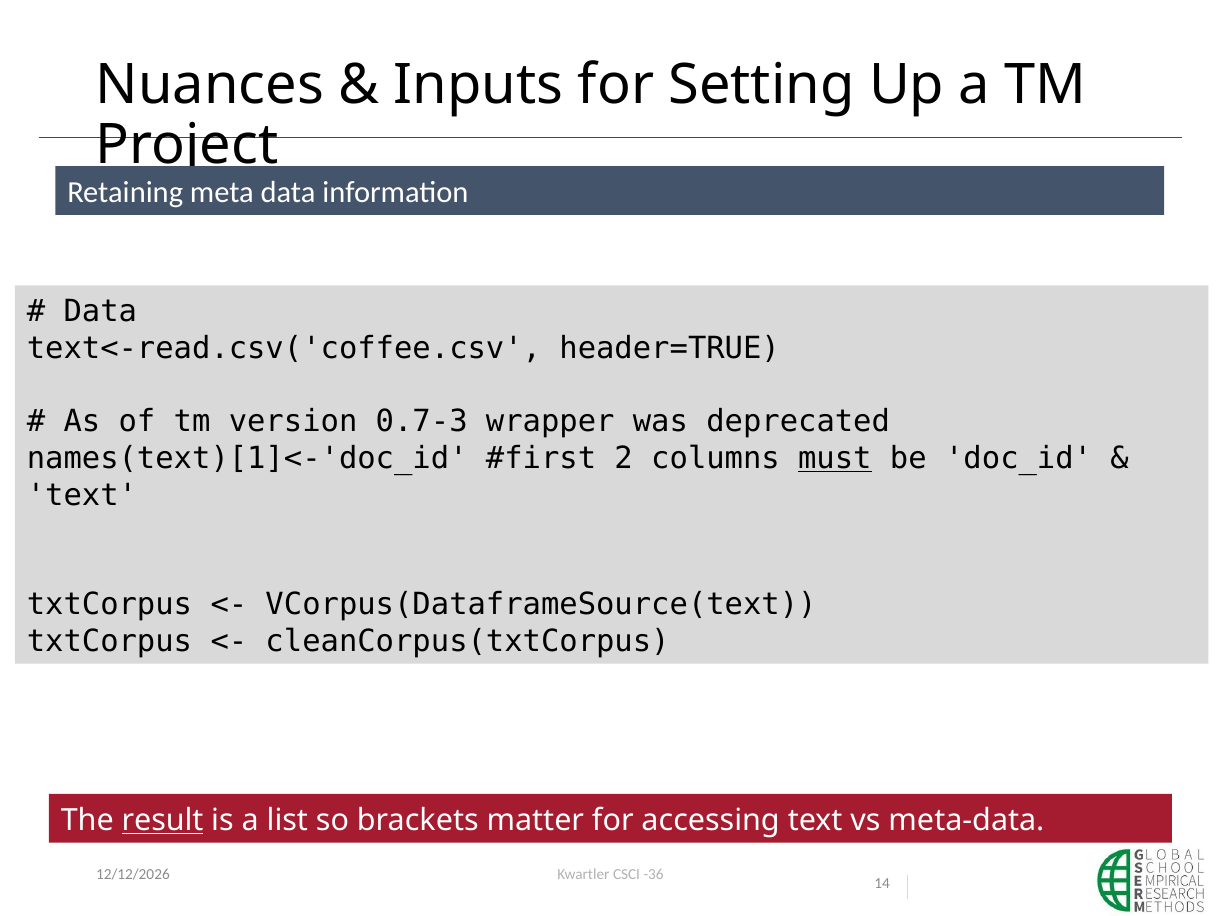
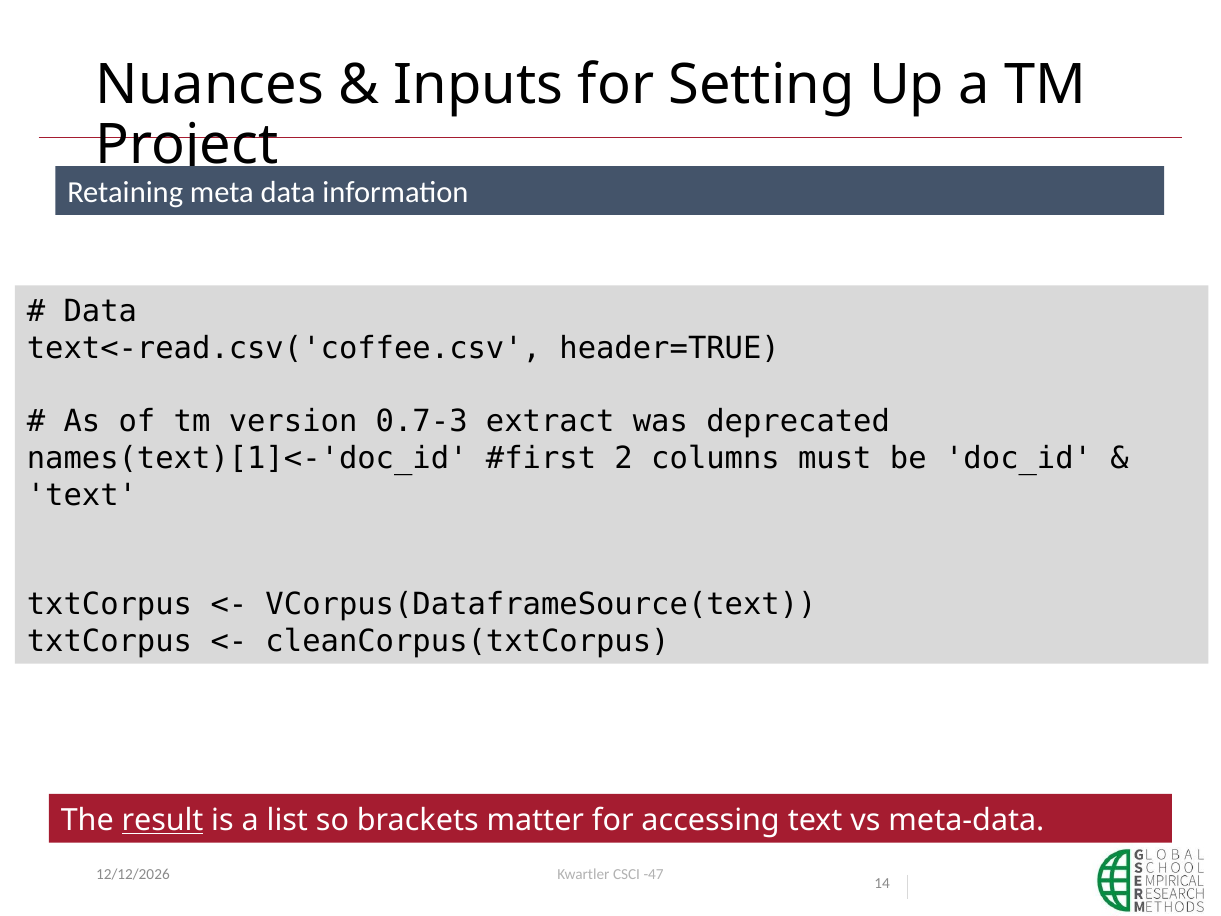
wrapper: wrapper -> extract (550, 422)
must underline: present -> none (835, 458)
-36: -36 -> -47 (654, 874)
